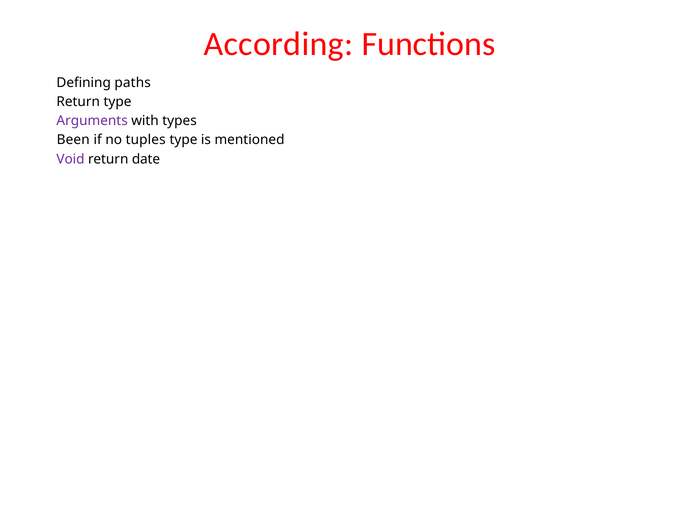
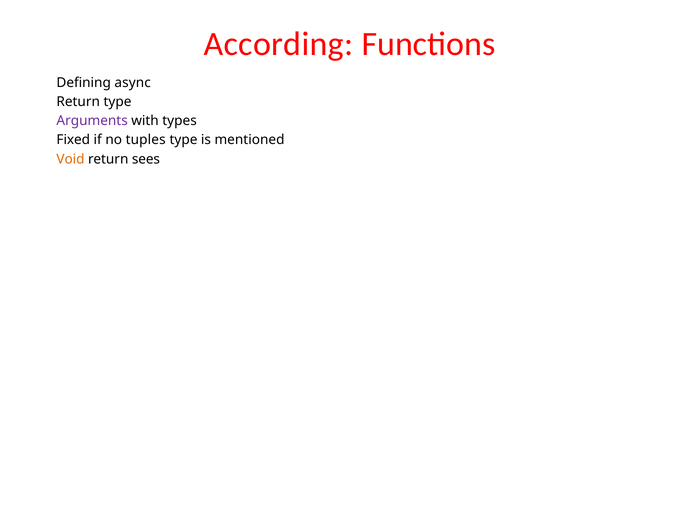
paths: paths -> async (133, 83)
Been: Been -> Fixed (73, 140)
Void colour: purple -> orange (70, 159)
date: date -> sees (146, 159)
